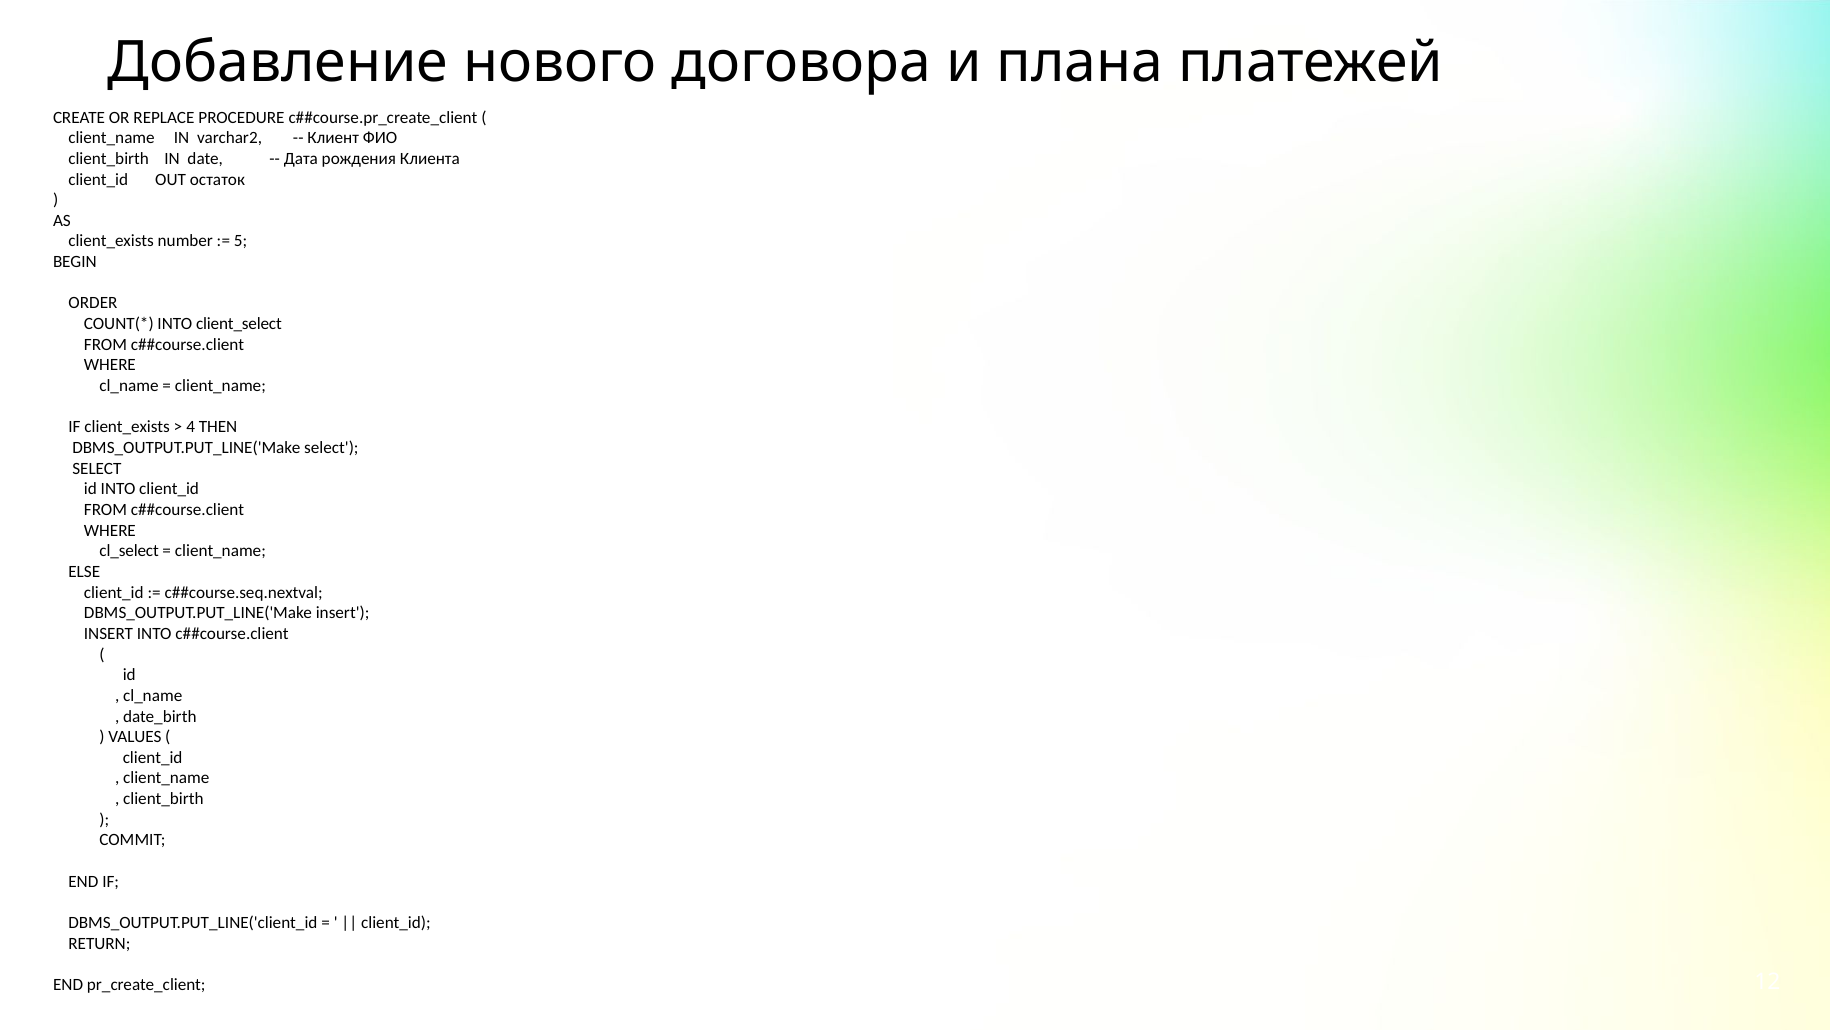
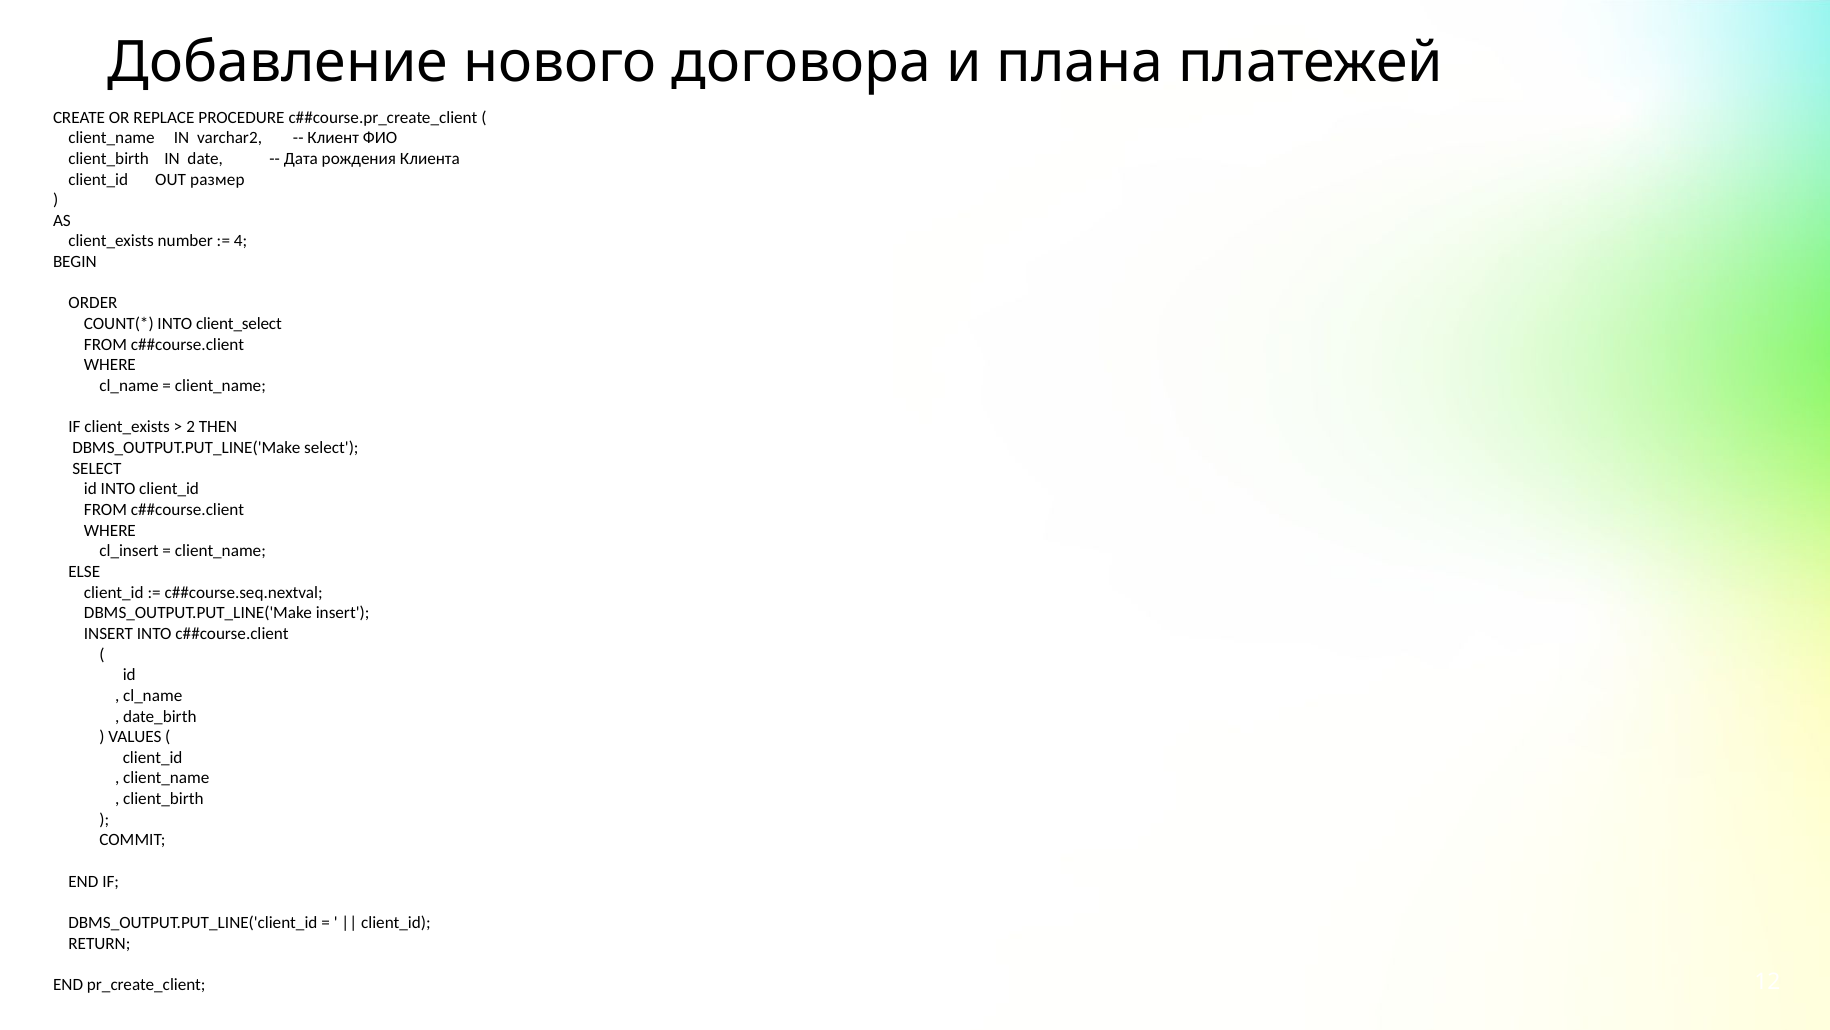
остаток: остаток -> размер (217, 179)
5: 5 -> 4 (241, 241)
4: 4 -> 2 (191, 427)
cl_select: cl_select -> cl_insert (129, 551)
